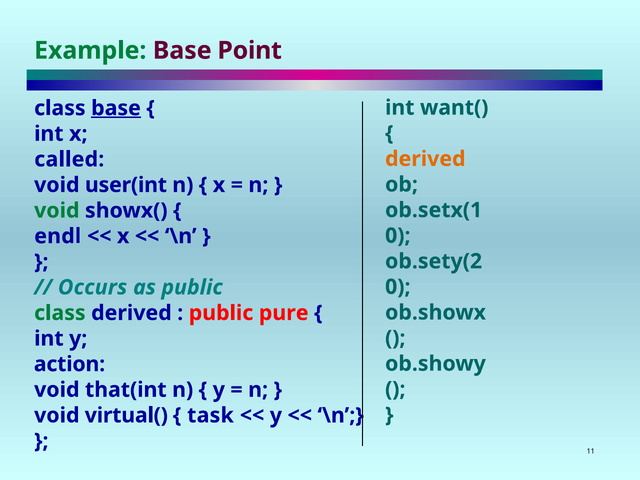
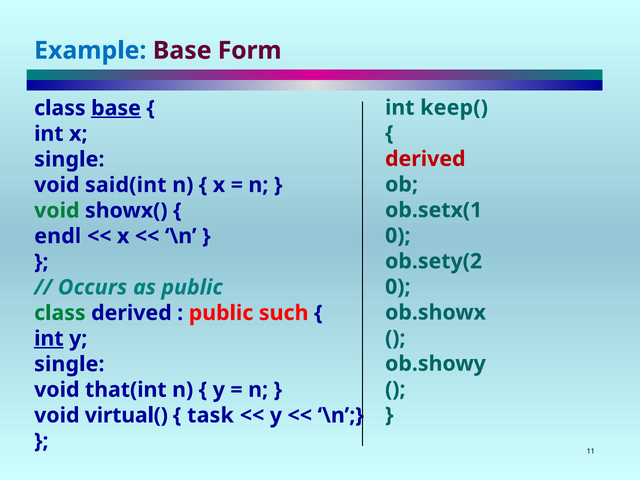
Example colour: green -> blue (90, 51)
Point: Point -> Form (250, 51)
want(: want( -> keep( (454, 108)
derived colour: orange -> red (425, 159)
called: called -> single (69, 159)
user(int: user(int -> said(int (126, 185)
pure: pure -> such (284, 313)
int underline: none -> present (49, 339)
action: action -> single (69, 364)
